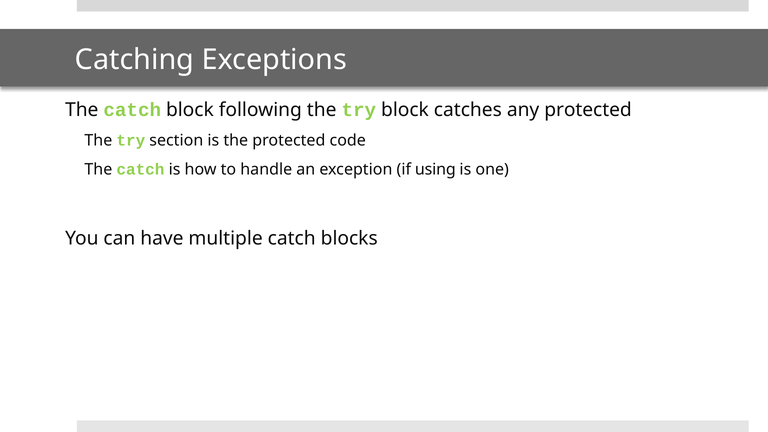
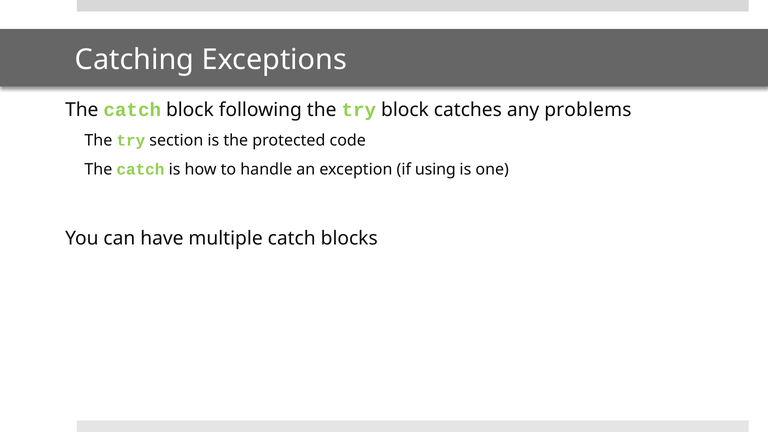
any protected: protected -> problems (588, 110)
